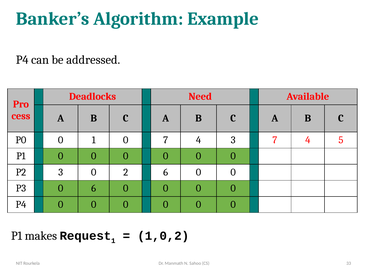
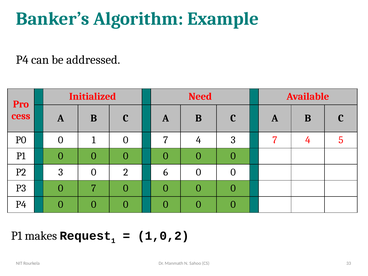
Deadlocks: Deadlocks -> Initialized (93, 97)
P3 0 6: 6 -> 7 (94, 188)
